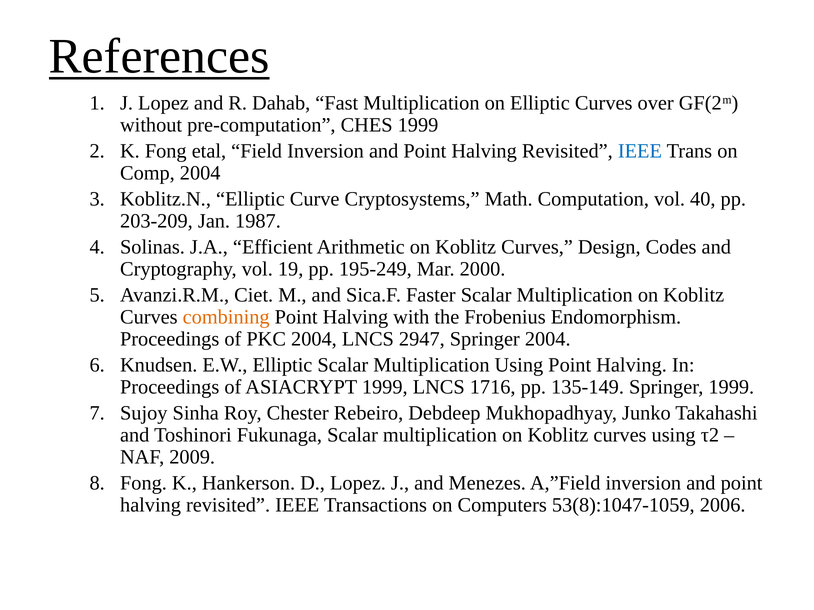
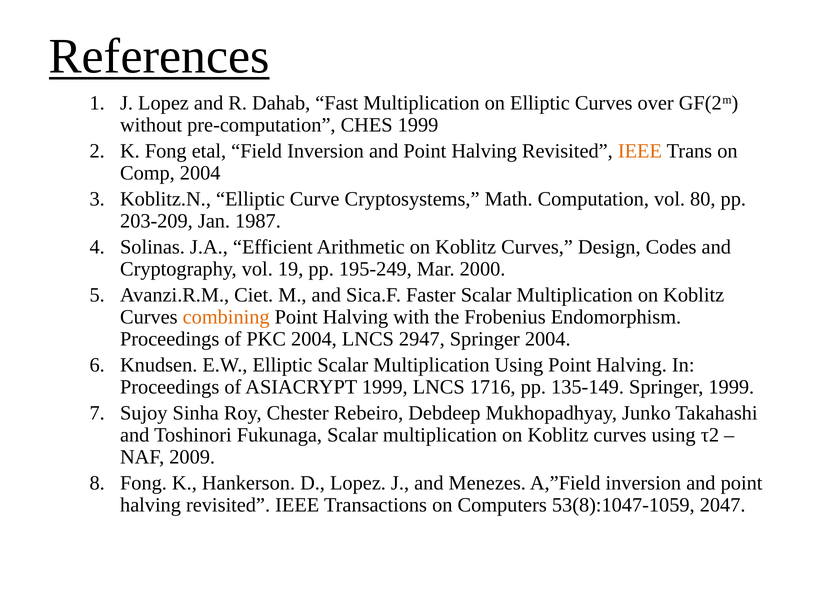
IEEE colour: blue -> orange (640, 151)
40: 40 -> 80 (703, 199)
2006: 2006 -> 2047 (723, 505)
